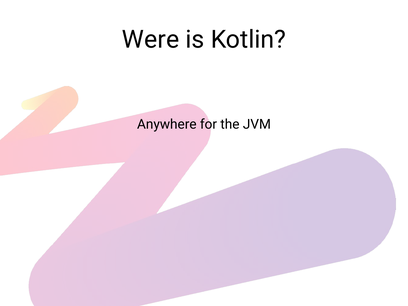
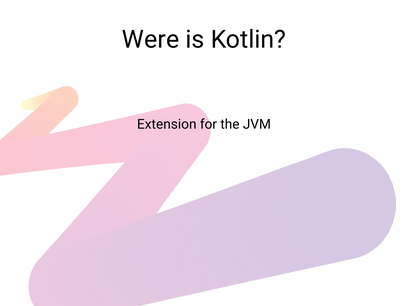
Anywhere: Anywhere -> Extension (167, 124)
